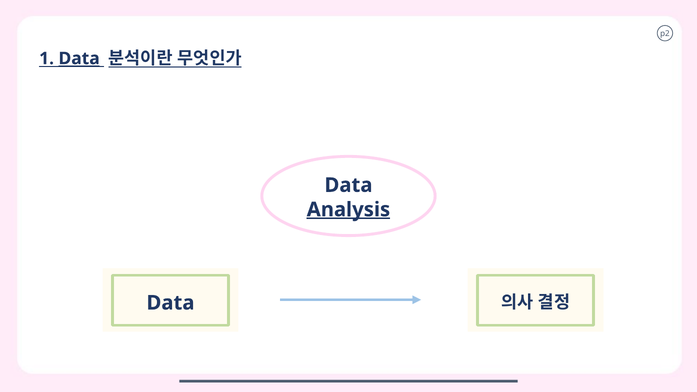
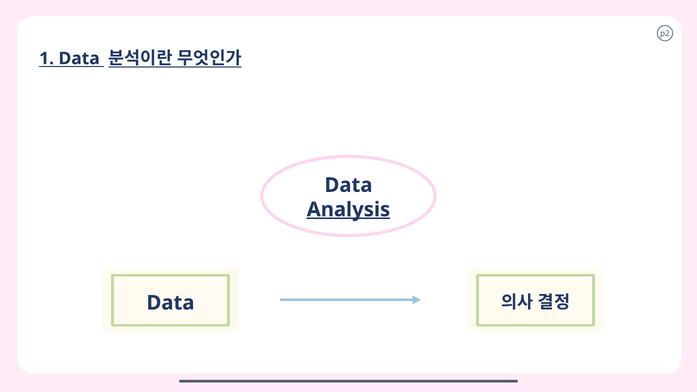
Data underline: present -> none (79, 58)
